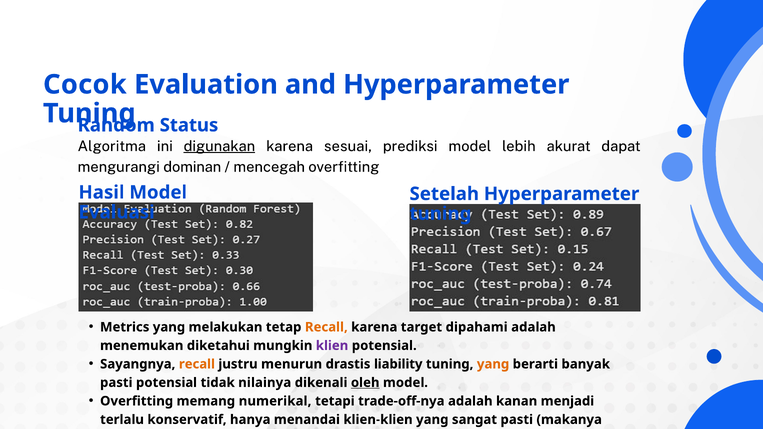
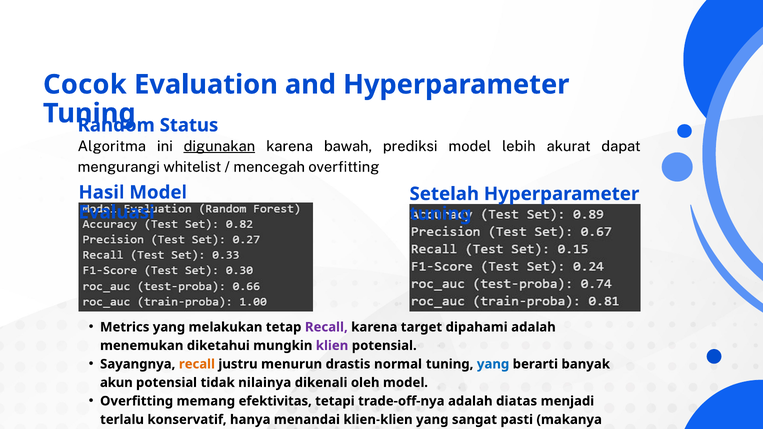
sesuai: sesuai -> bawah (348, 146)
dominan: dominan -> whitelist (192, 167)
Recall colour: orange -> purple (326, 327)
liability: liability -> normal (398, 364)
yang colour: orange -> blue (493, 364)
pasti: pasti -> akun (116, 383)
oleh underline: present -> none (365, 383)
numerikal: numerikal -> efektivitas (275, 401)
kanan: kanan -> diatas (517, 401)
